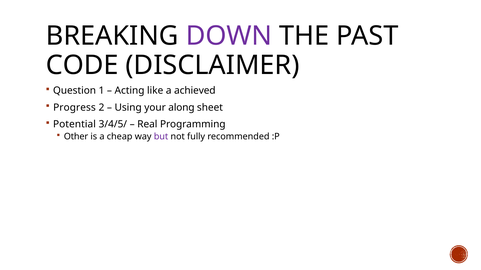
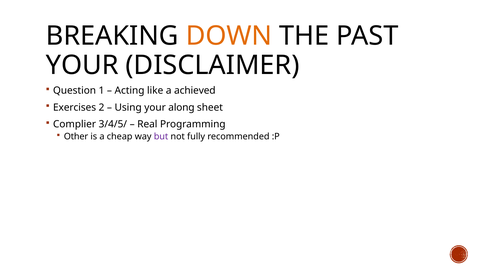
DOWN colour: purple -> orange (229, 36)
CODE: CODE -> YOUR (82, 65)
Progress: Progress -> Exercises (75, 108)
Potential: Potential -> Complier (75, 125)
